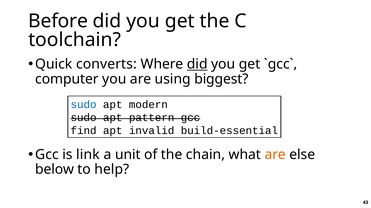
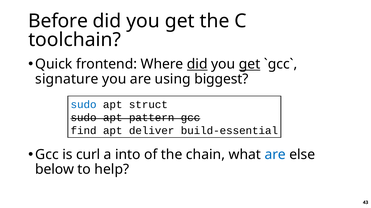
converts: converts -> frontend (107, 64)
get underline: none -> present (250, 64)
computer: computer -> signature (67, 79)
modern: modern -> struct (148, 105)
invalid: invalid -> deliver (152, 131)
link: link -> curl (88, 155)
unit: unit -> into (128, 155)
are colour: orange -> blue (275, 155)
